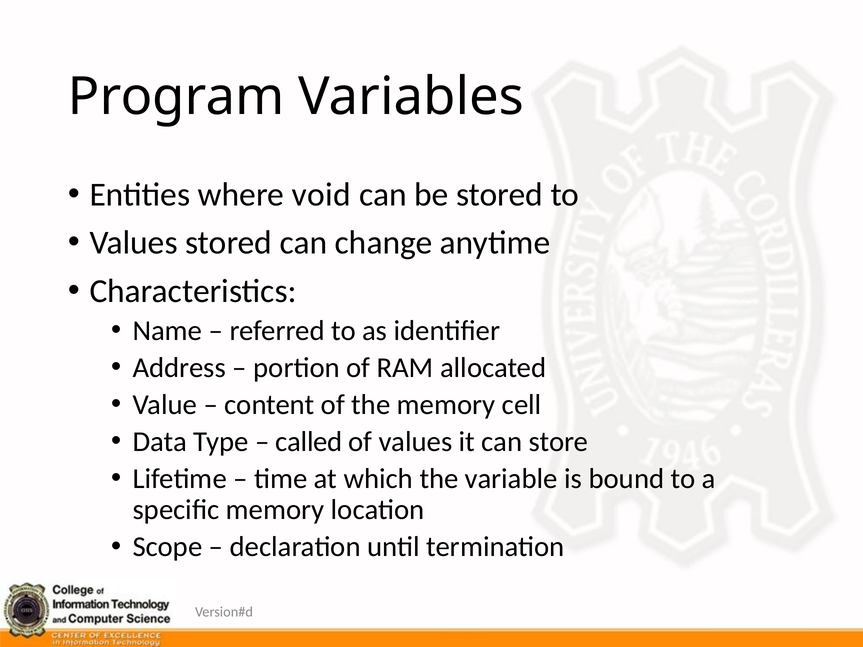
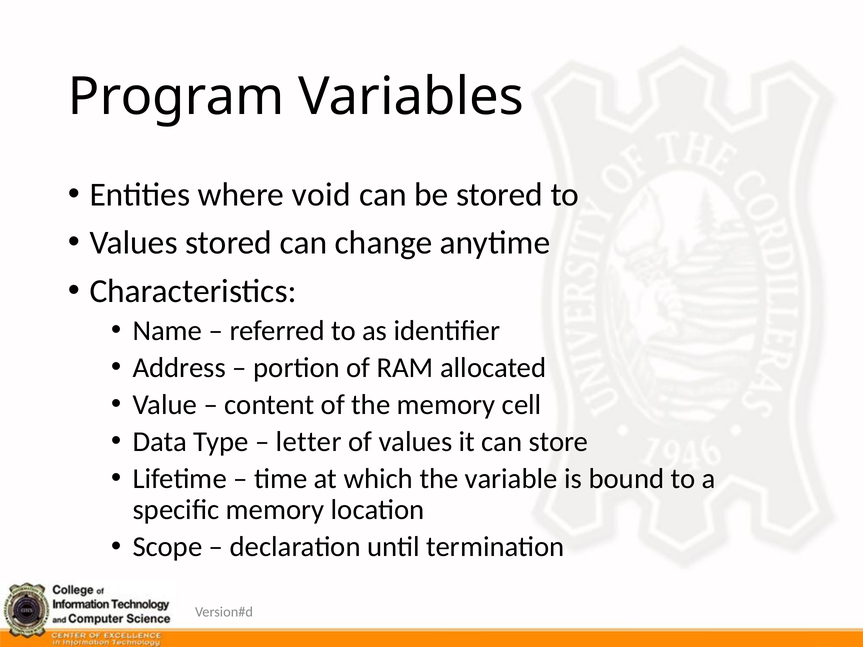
called: called -> letter (309, 442)
